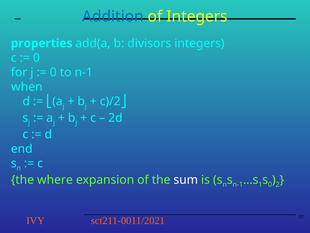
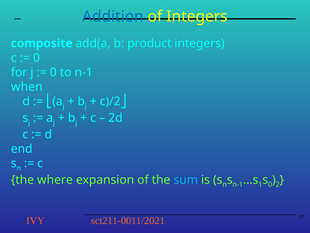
properties: properties -> composite (42, 43)
divisors: divisors -> product (149, 43)
sum colour: white -> light blue (186, 179)
